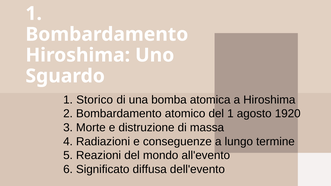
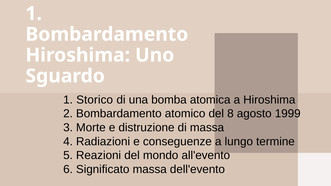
del 1: 1 -> 8 (230, 114)
1920: 1920 -> 1999 (288, 114)
Significato diffusa: diffusa -> massa (150, 169)
